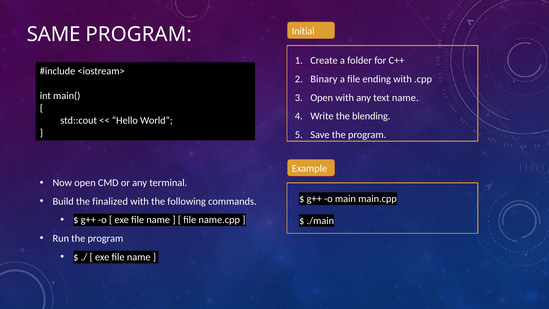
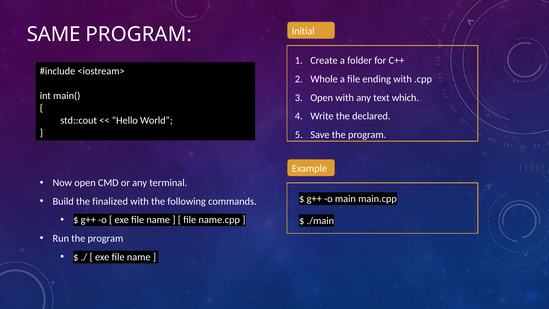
Binary: Binary -> Whole (324, 79)
text name: name -> which (405, 98)
blending: blending -> declared (371, 116)
